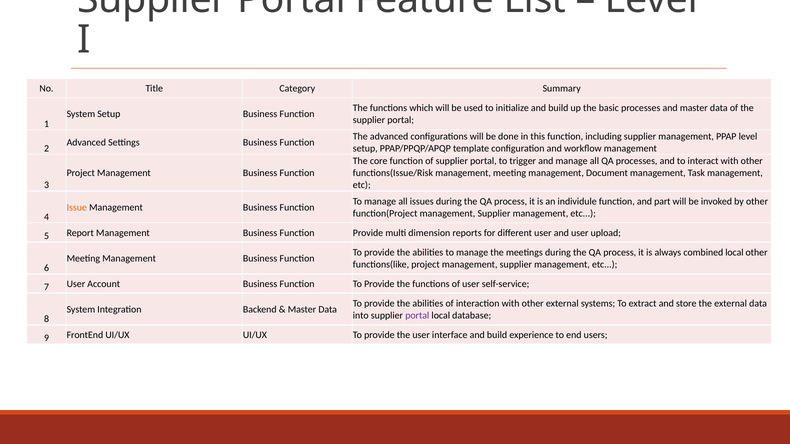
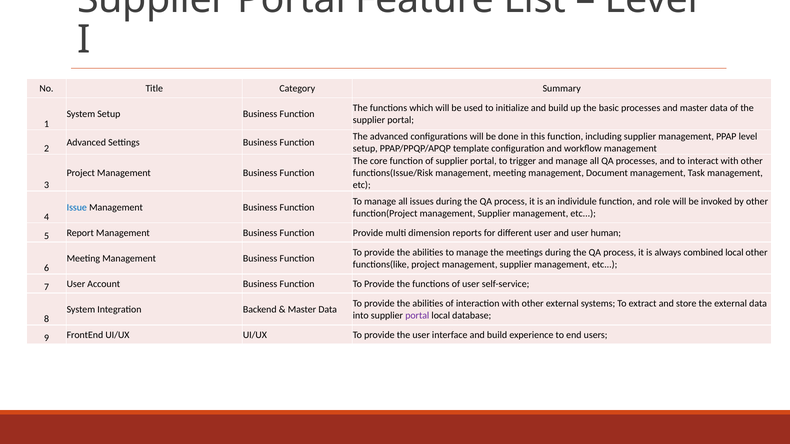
part: part -> role (662, 201)
Issue colour: orange -> blue (77, 207)
upload: upload -> human (606, 233)
